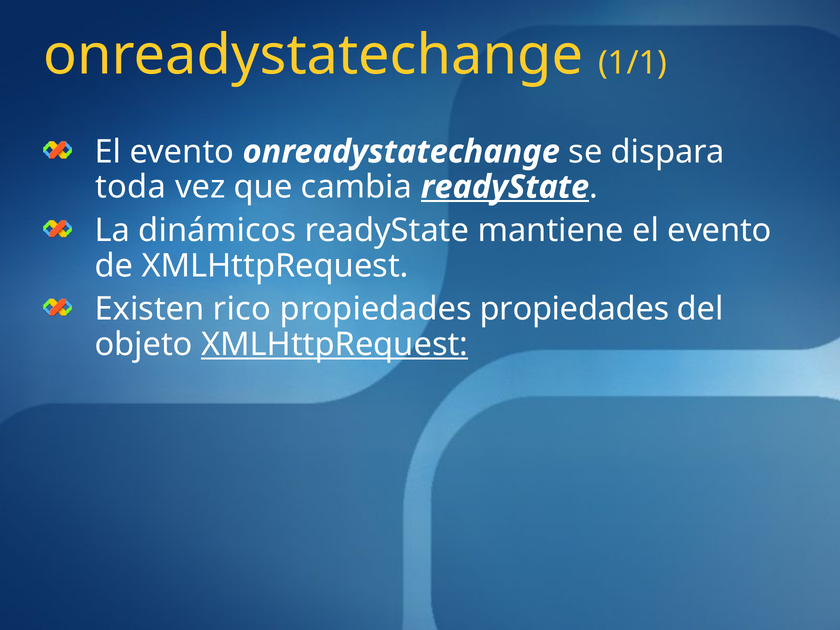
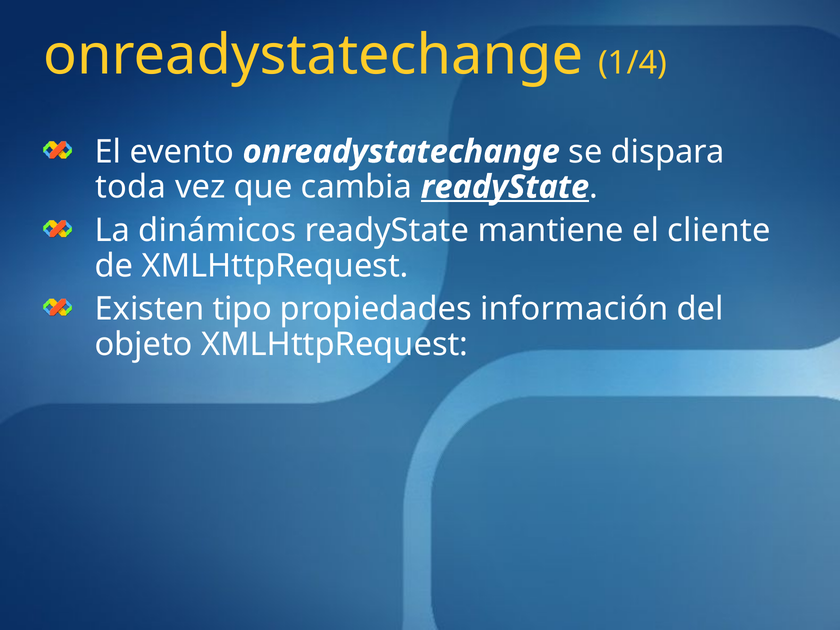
1/1: 1/1 -> 1/4 (633, 63)
mantiene el evento: evento -> cliente (719, 230)
rico: rico -> tipo (242, 309)
propiedades propiedades: propiedades -> información (574, 309)
XMLHttpRequest underline: present -> none (335, 344)
